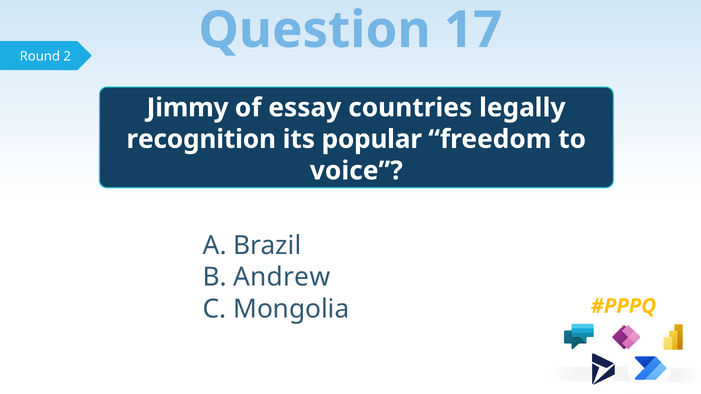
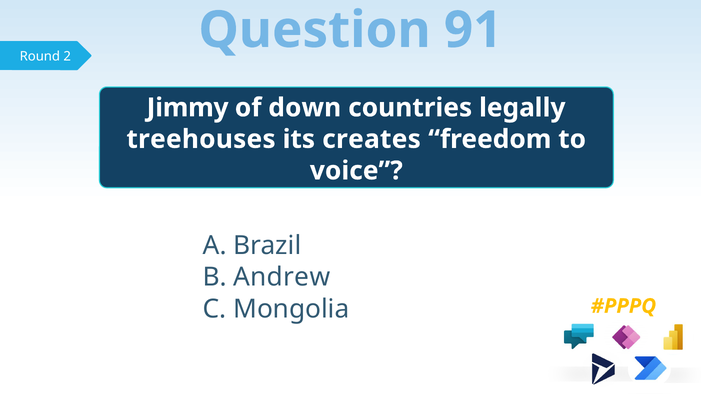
17: 17 -> 91 (473, 30)
essay: essay -> down (305, 108)
recognition: recognition -> treehouses (201, 139)
popular: popular -> creates (372, 139)
